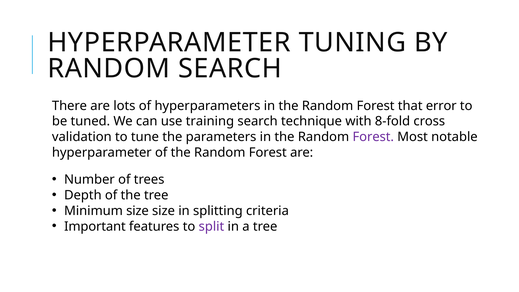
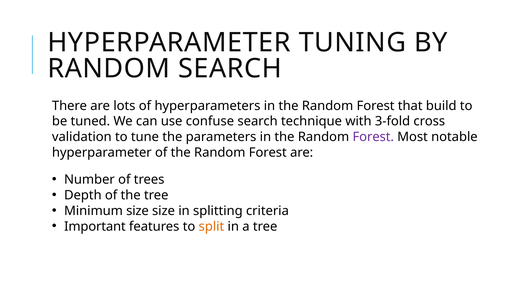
error: error -> build (441, 106)
training: training -> confuse (210, 121)
8-fold: 8-fold -> 3-fold (393, 121)
split colour: purple -> orange (211, 226)
